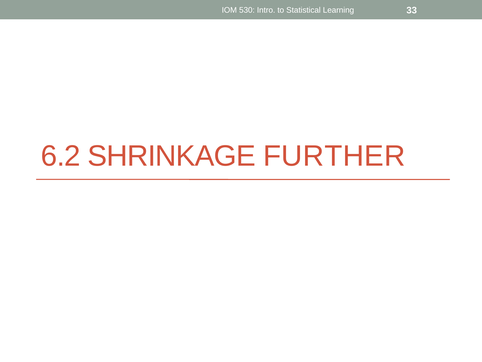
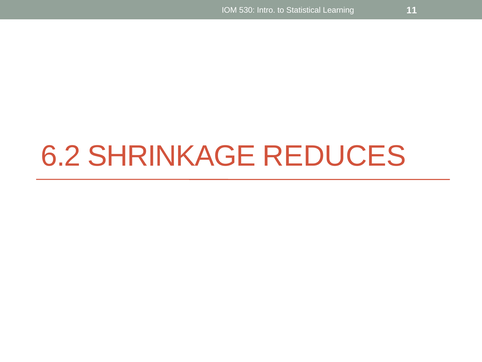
33: 33 -> 11 (412, 10)
FURTHER: FURTHER -> REDUCES (334, 156)
